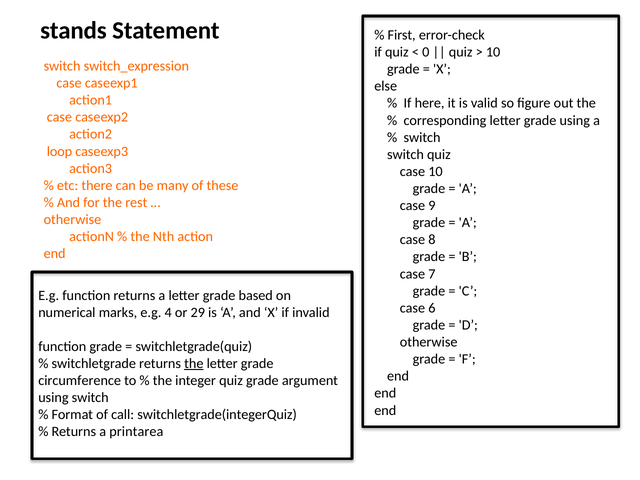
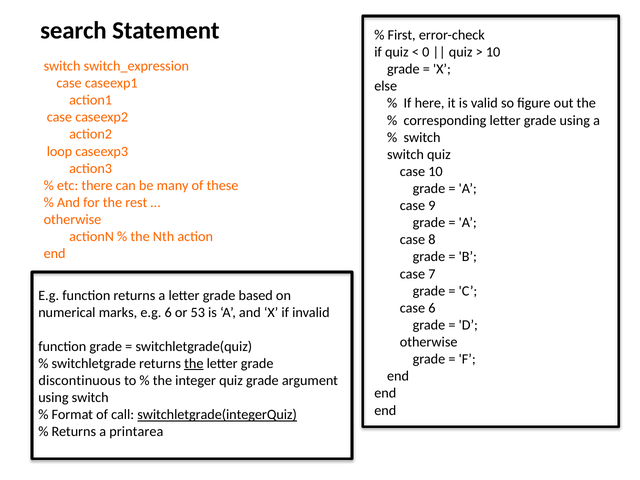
stands: stands -> search (73, 30)
e.g 4: 4 -> 6 (168, 312)
29: 29 -> 53 (198, 312)
circumference: circumference -> discontinuous (80, 381)
switchletgrade(integerQuiz underline: none -> present (217, 415)
